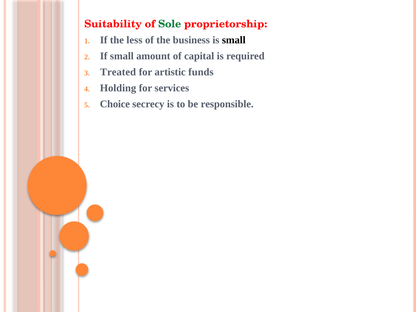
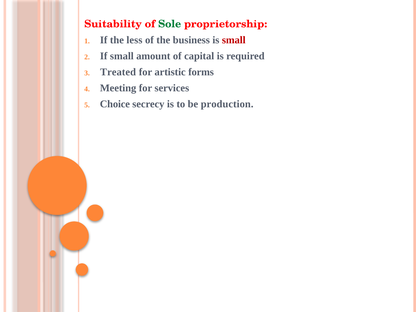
small colour: black -> red (234, 40)
funds: funds -> forms (201, 72)
Holding: Holding -> Meeting (118, 88)
responsible: responsible -> production (227, 104)
